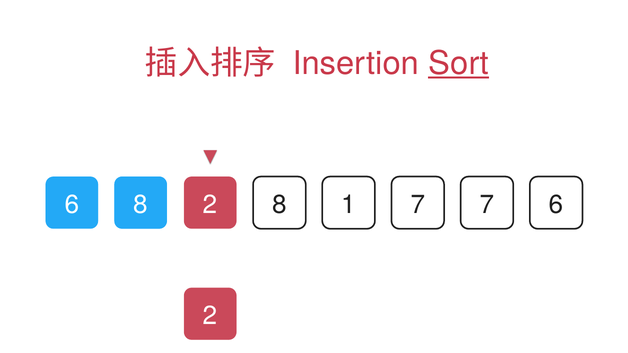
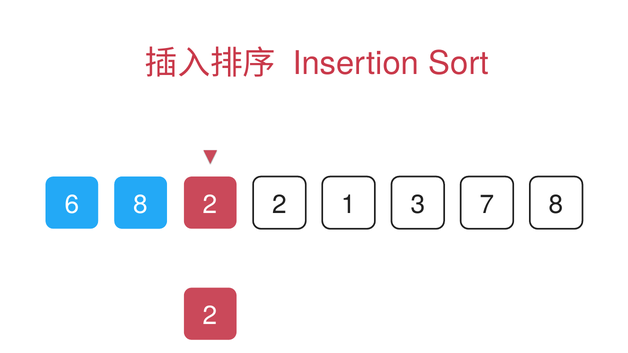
Sort underline: present -> none (458, 63)
8: 8 -> 2 (279, 205)
1 7: 7 -> 3 (418, 205)
7 6: 6 -> 8 (556, 205)
